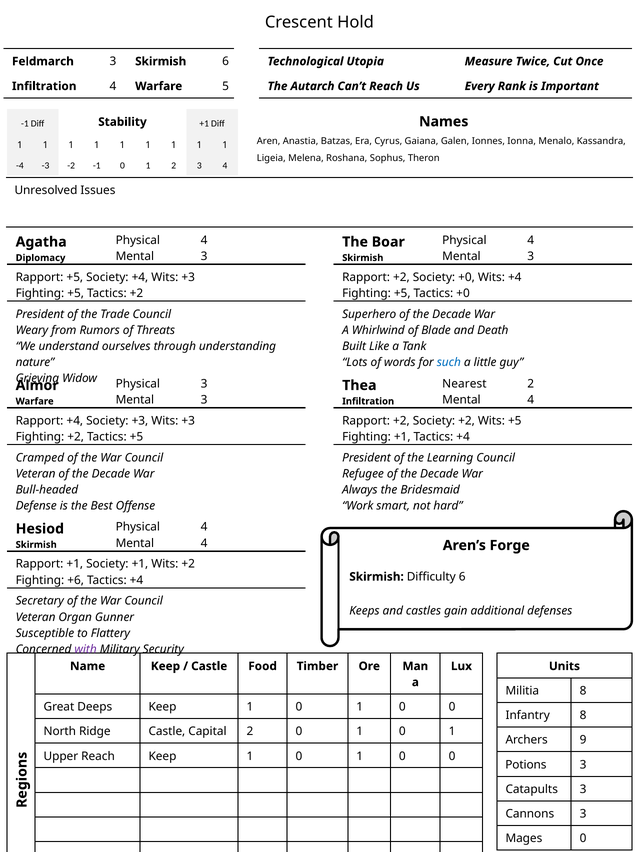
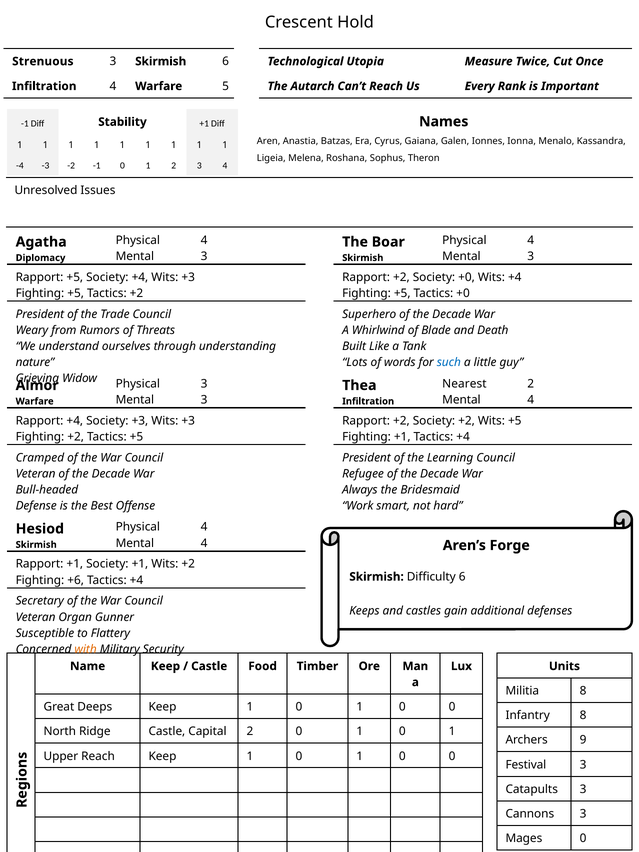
Feldmarch: Feldmarch -> Strenuous (43, 61)
with colour: purple -> orange (86, 649)
Potions: Potions -> Festival (526, 765)
